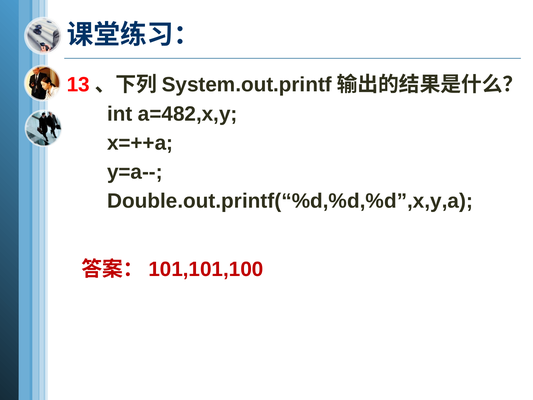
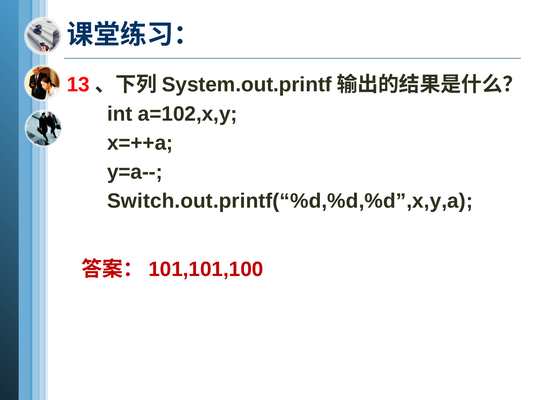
a=482,x,y: a=482,x,y -> a=102,x,y (188, 114)
Double.out.printf(“%d,%d,%d”,x,y,a: Double.out.printf(“%d,%d,%d”,x,y,a -> Switch.out.printf(“%d,%d,%d”,x,y,a (290, 201)
